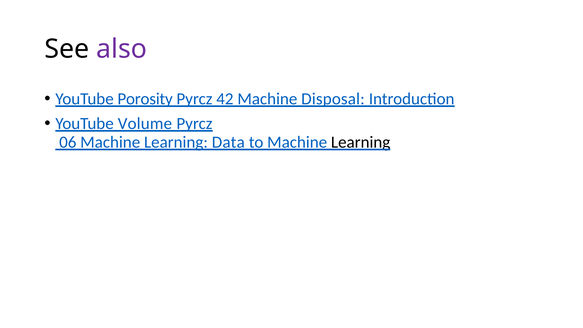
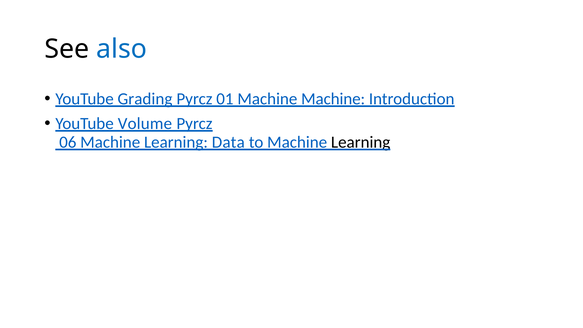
also colour: purple -> blue (122, 49)
Porosity: Porosity -> Grading (145, 99)
42: 42 -> 01 (225, 99)
Machine Disposal: Disposal -> Machine (333, 99)
